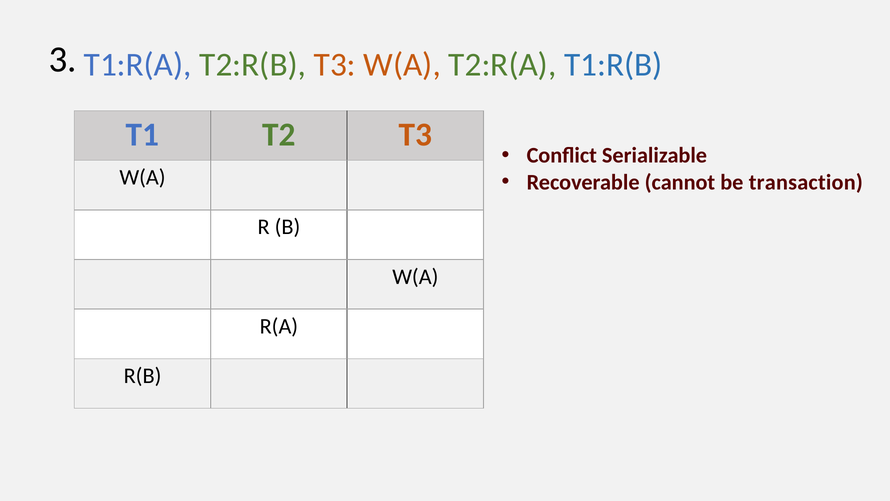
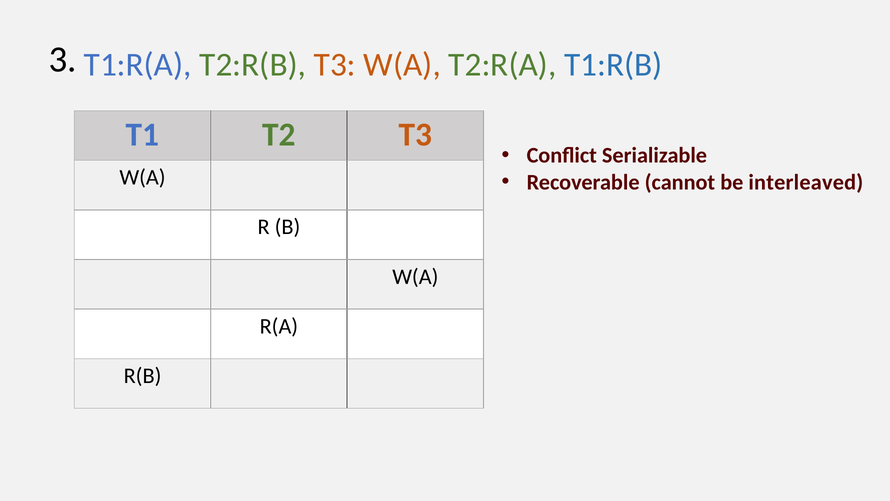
transaction: transaction -> interleaved (806, 182)
